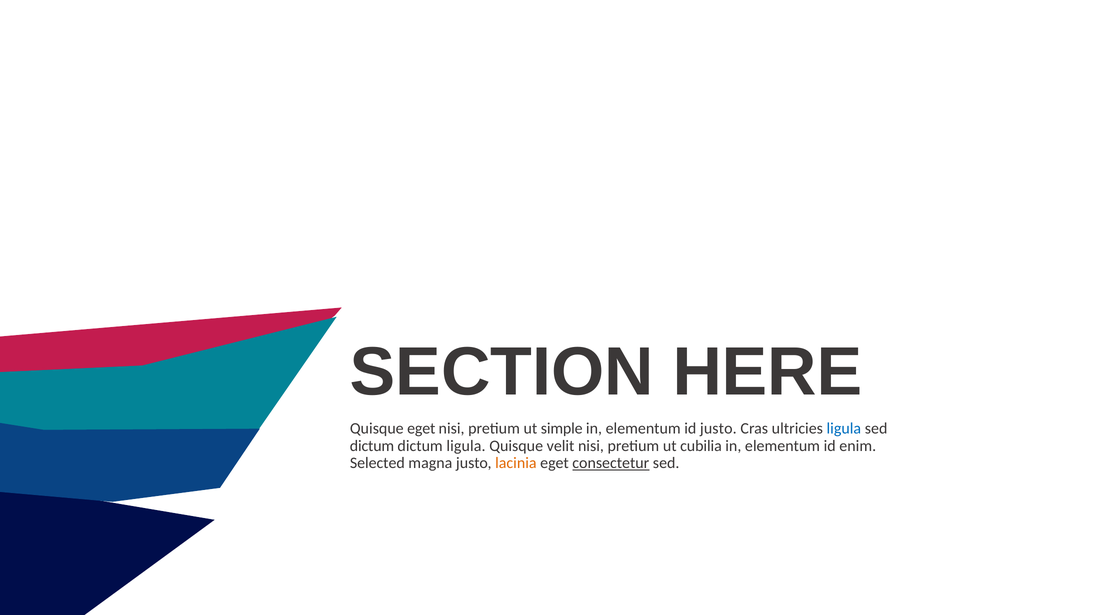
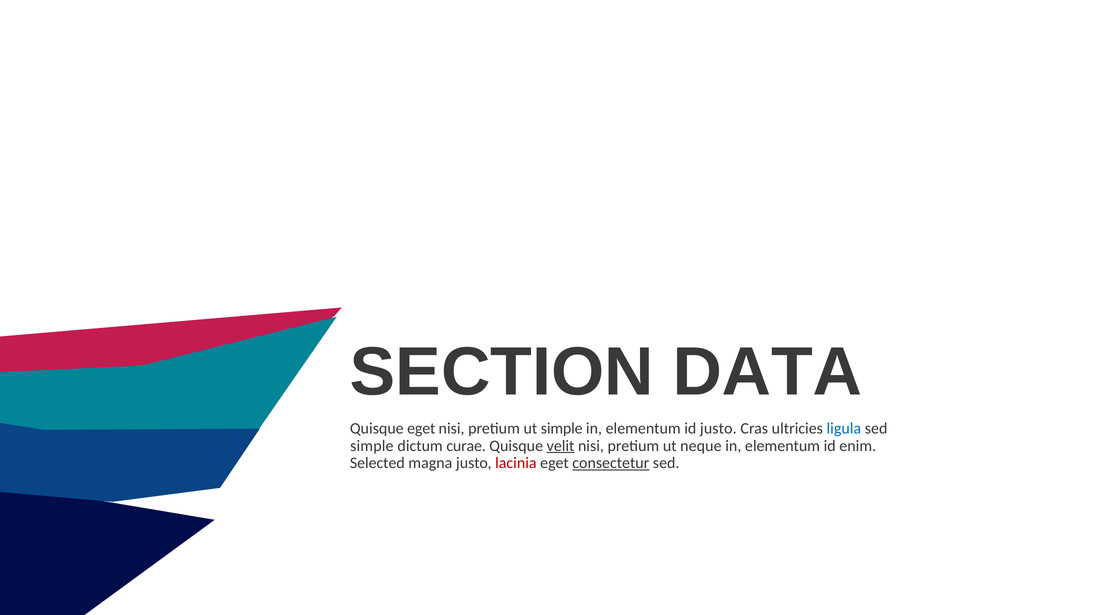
HERE: HERE -> DATA (767, 372)
dictum: dictum -> simple (372, 446)
dictum ligula: ligula -> curae (466, 446)
velit underline: none -> present (561, 446)
cubilia: cubilia -> neque (701, 446)
lacinia colour: orange -> red (516, 463)
